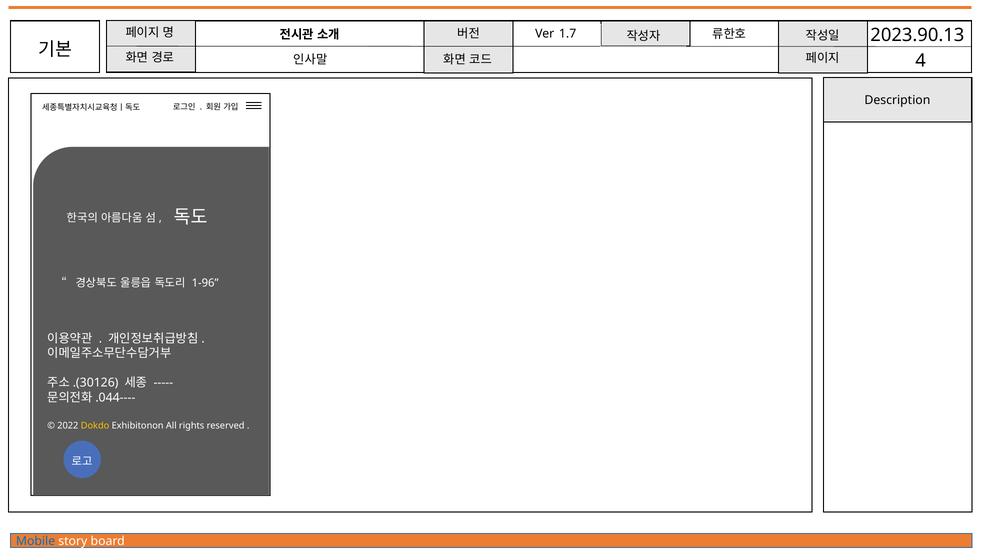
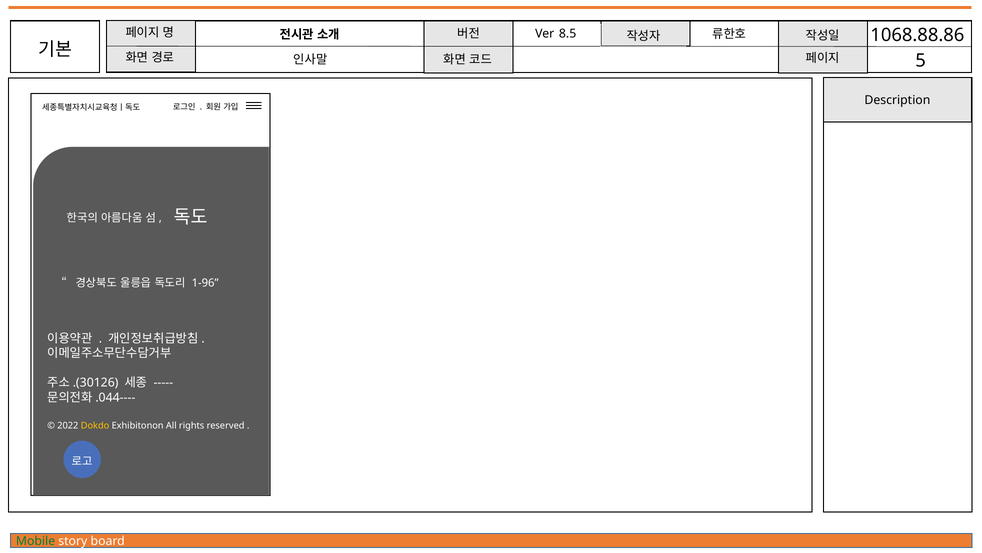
2023.90.13: 2023.90.13 -> 1068.88.86 (917, 35)
1.7: 1.7 -> 8.5 (568, 33)
4: 4 -> 5 (921, 60)
Mobile colour: blue -> green (36, 541)
